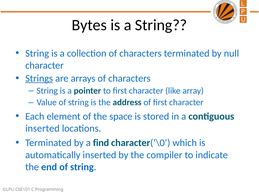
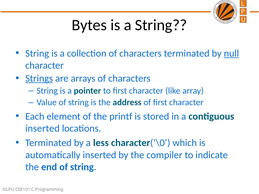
null underline: none -> present (231, 53)
space: space -> printf (121, 116)
find: find -> less (101, 143)
